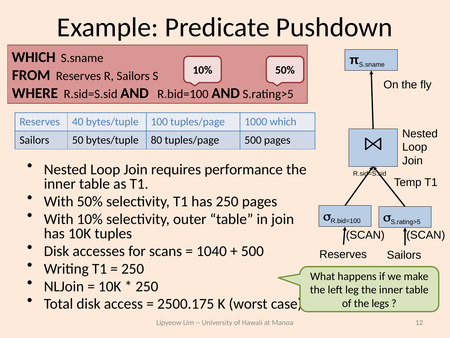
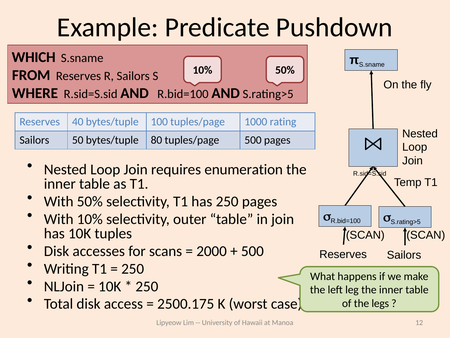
1000 which: which -> rating (283, 122)
performance: performance -> enumeration (244, 169)
1040: 1040 -> 2000 (212, 251)
